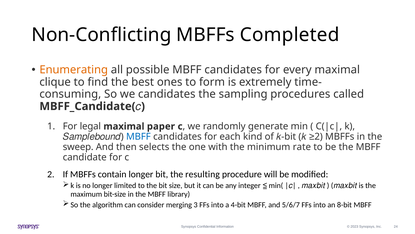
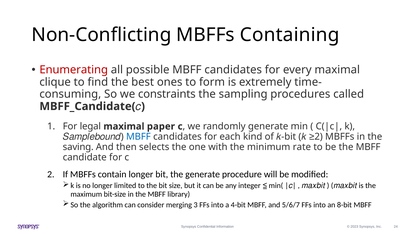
Completed: Completed -> Containing (290, 35)
Enumerating colour: orange -> red (74, 70)
we candidates: candidates -> constraints (167, 94)
sweep: sweep -> saving (78, 147)
the resulting: resulting -> generate (203, 174)
